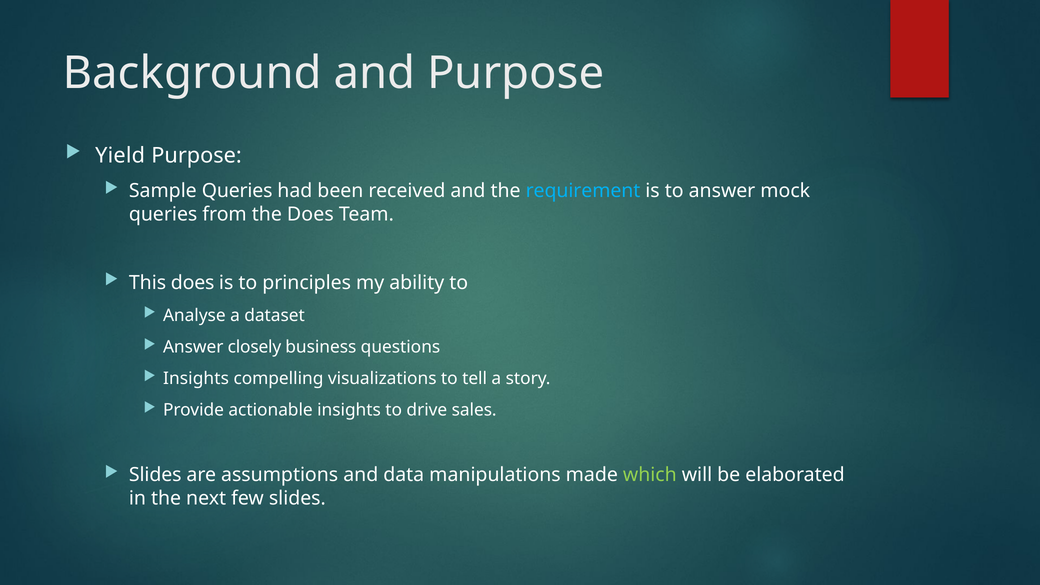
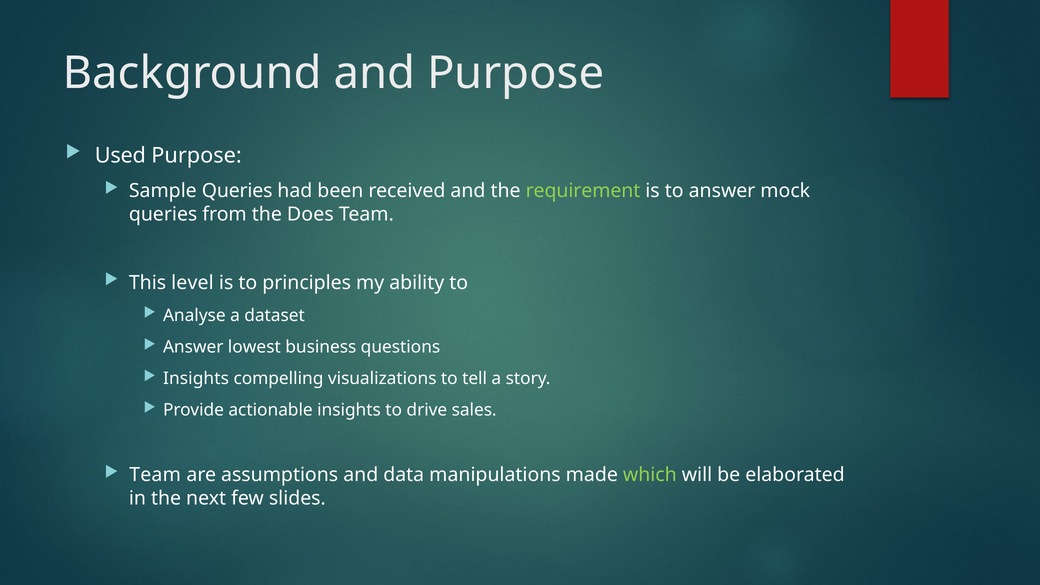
Yield: Yield -> Used (120, 155)
requirement colour: light blue -> light green (583, 191)
This does: does -> level (192, 283)
closely: closely -> lowest (254, 347)
Slides: Slides -> Team (155, 475)
